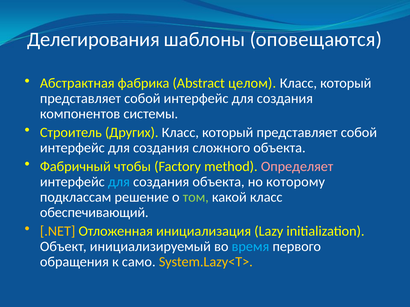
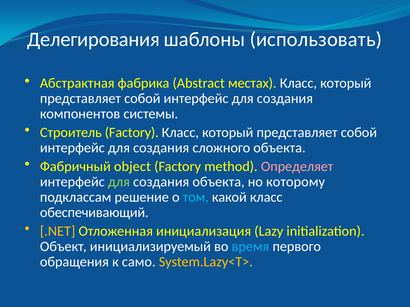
оповещаются: оповещаются -> использовать (316, 39)
целом: целом -> местах (252, 83)
Строитель Других: Других -> Factory (132, 133)
чтобы: чтобы -> object (132, 167)
для colour: light blue -> light green (119, 182)
том colour: light green -> light blue (196, 197)
